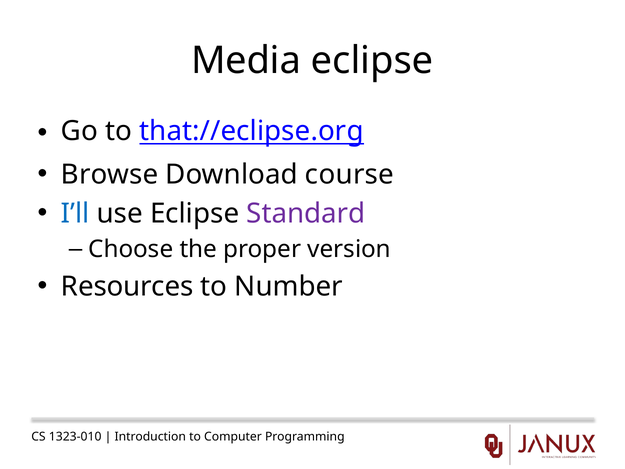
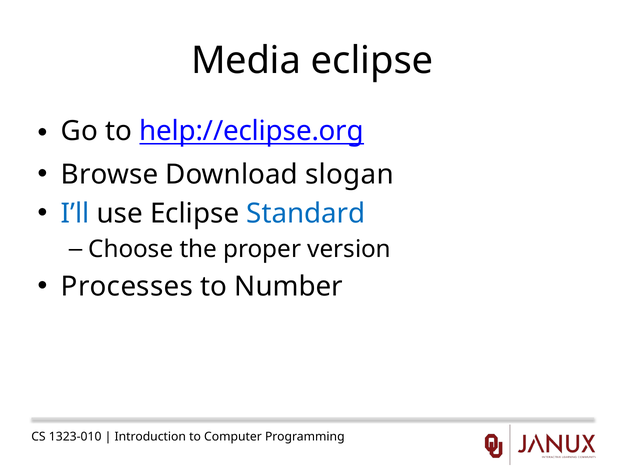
that://eclipse.org: that://eclipse.org -> help://eclipse.org (252, 131)
course: course -> slogan (349, 175)
Standard colour: purple -> blue (306, 213)
Resources: Resources -> Processes (127, 286)
